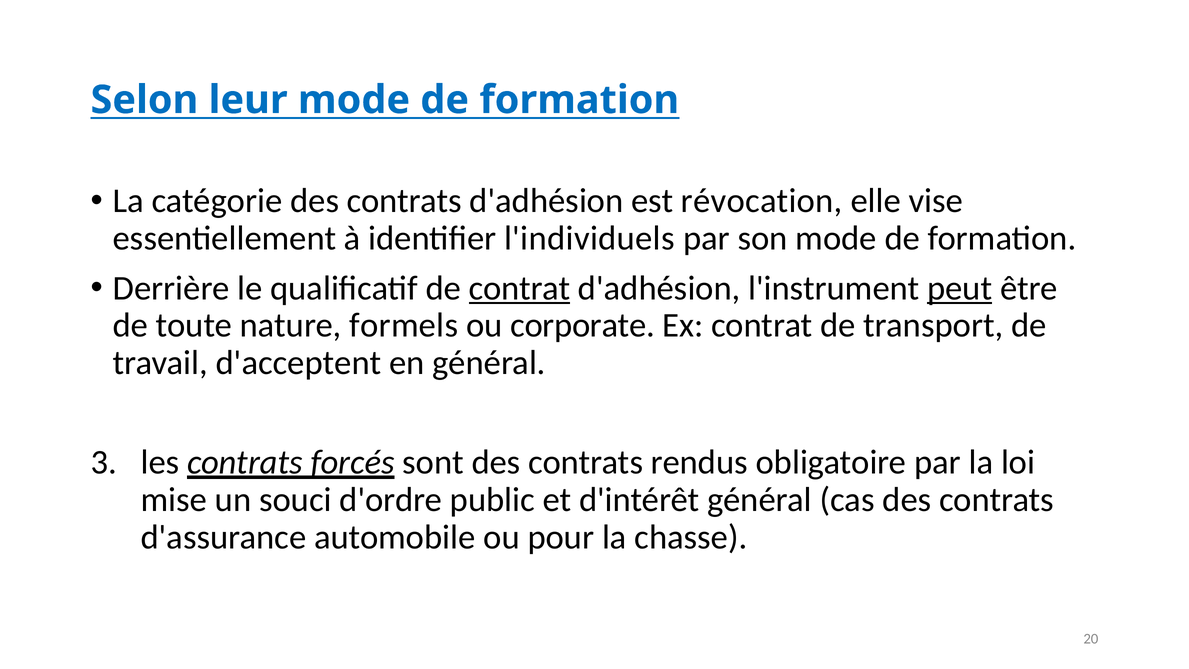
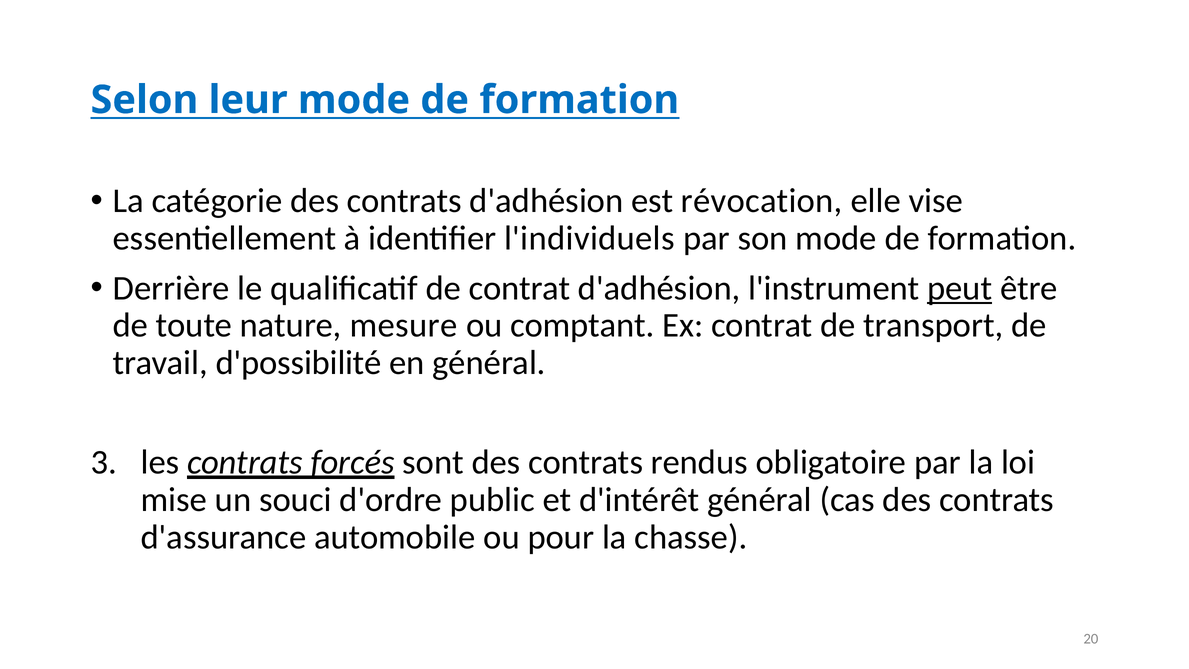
contrat underline: present -> none (520, 288)
formels: formels -> mesure (404, 325)
corporate: corporate -> comptant (582, 325)
d'acceptent: d'acceptent -> d'possibilité (299, 363)
